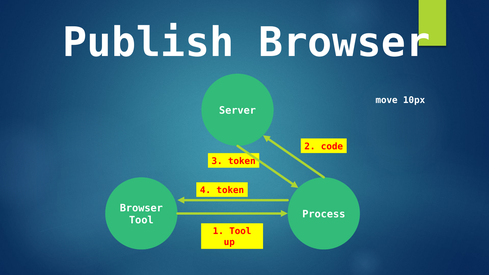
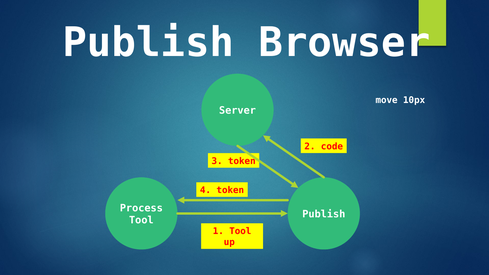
Browser: Browser -> Process (141, 208)
Process: Process -> Publish (324, 214)
